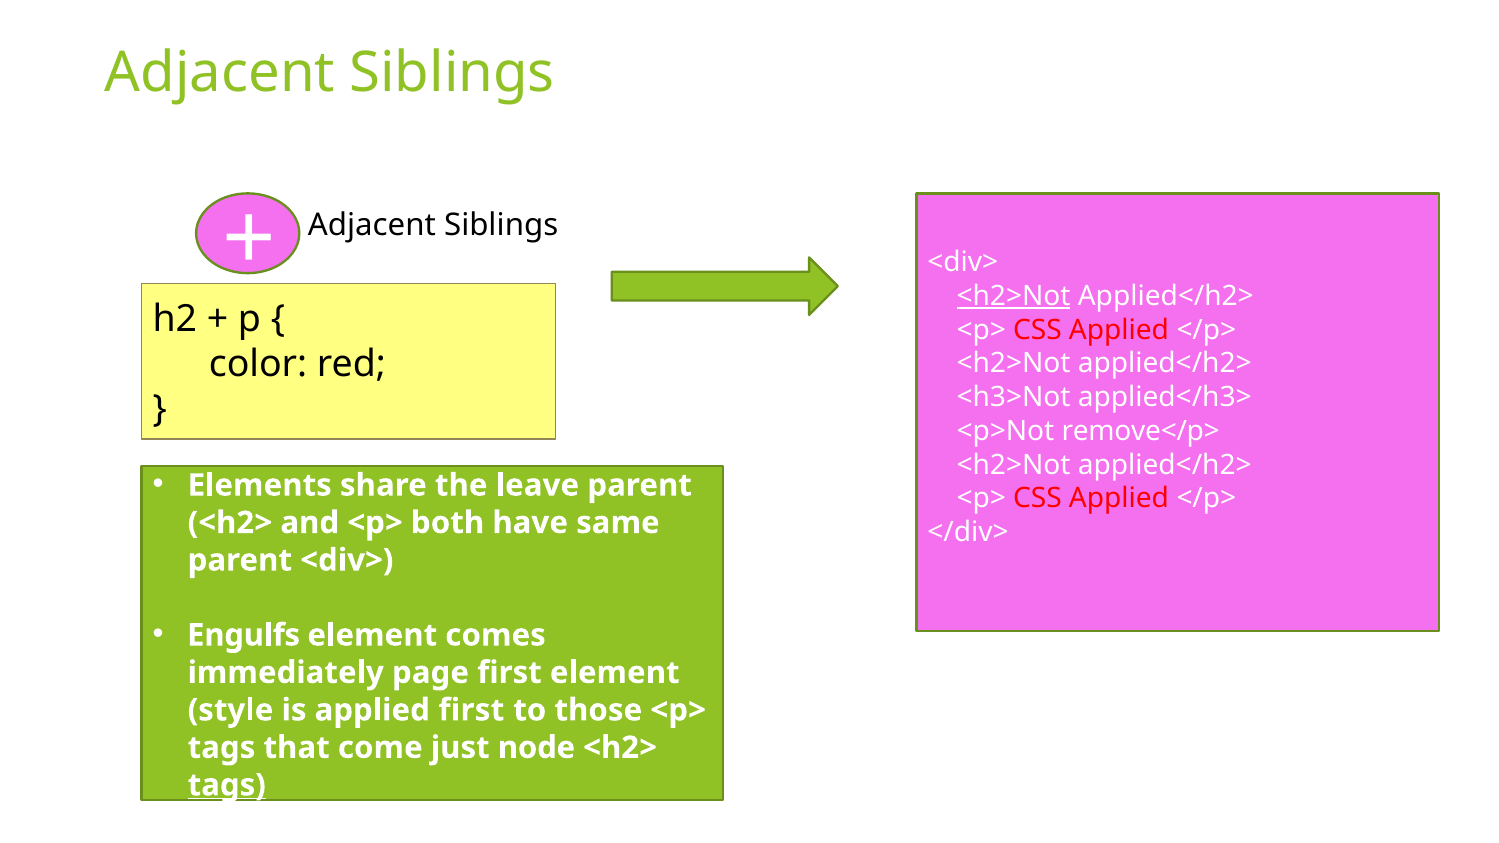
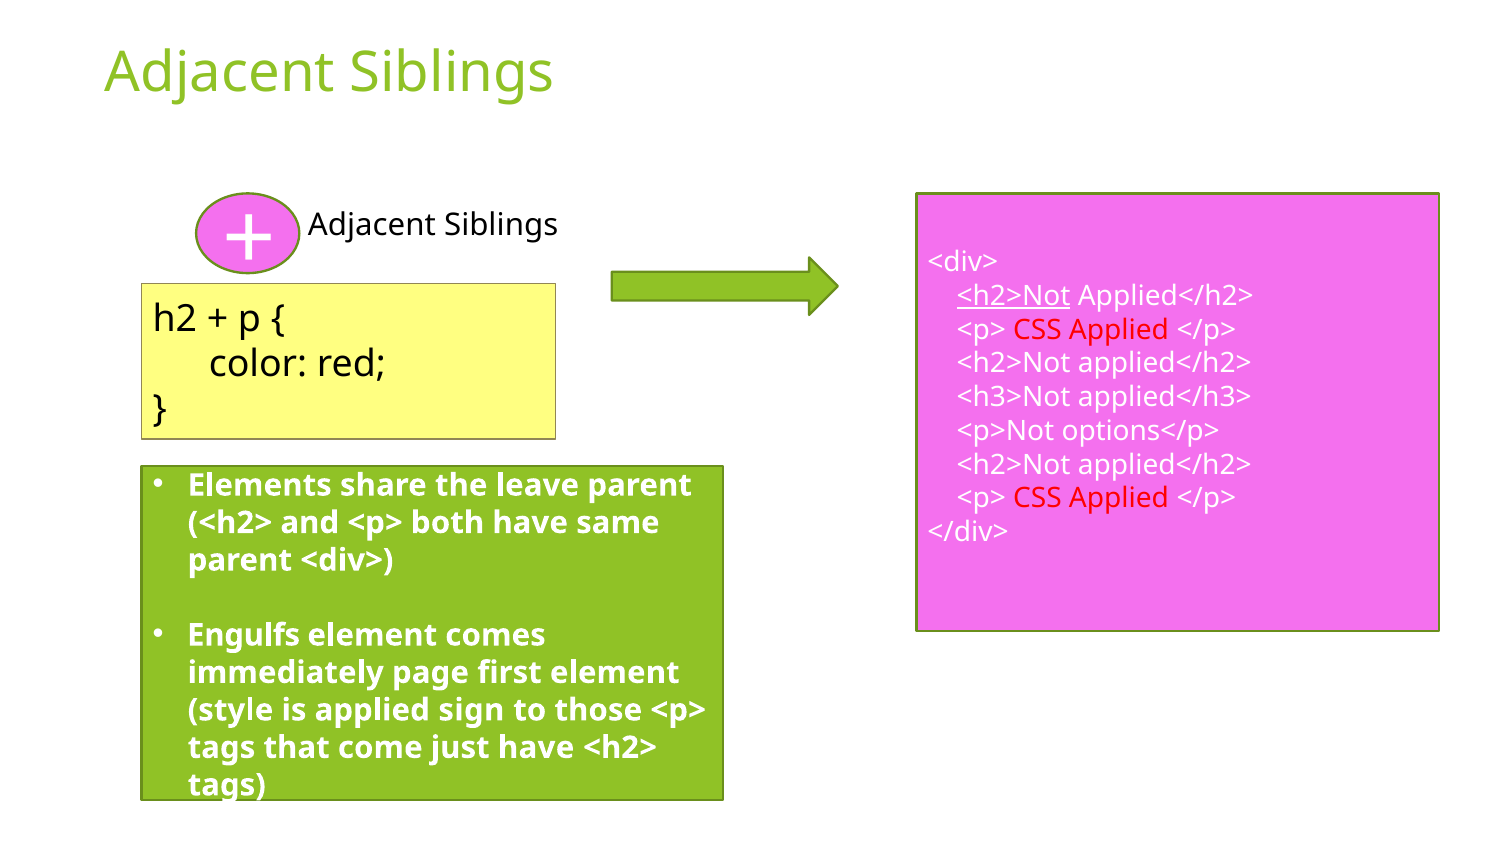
remove</p>: remove</p> -> options</p> (1141, 431)
applied first: first -> sign (471, 710)
just node: node -> have (536, 748)
tags underline: present -> none (227, 785)
